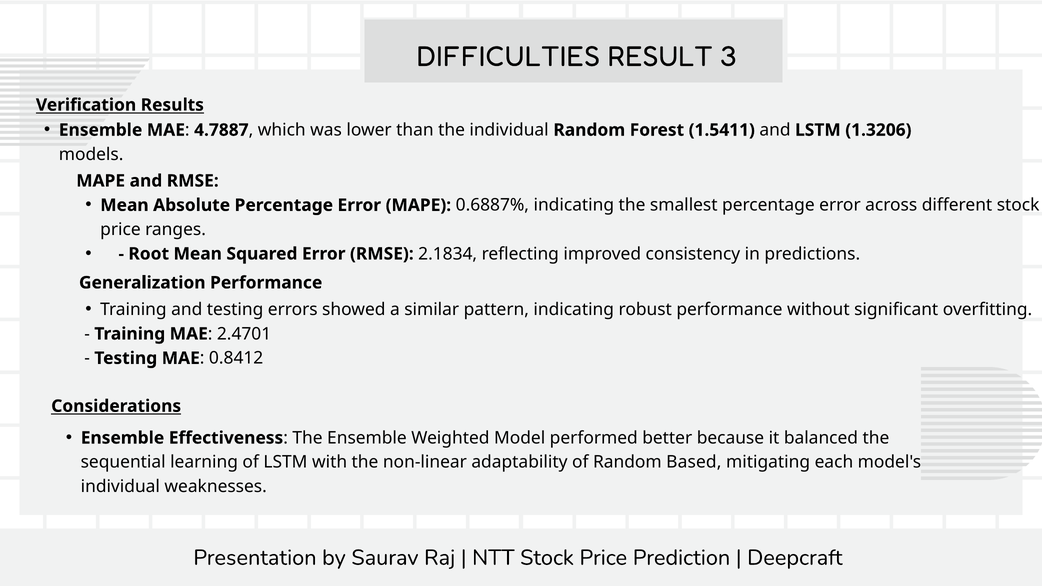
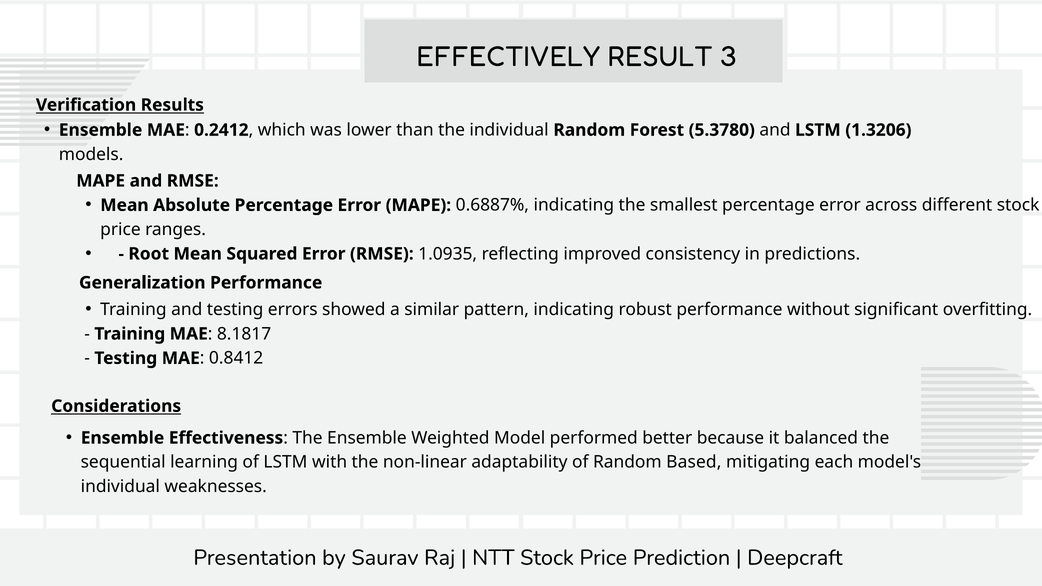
DIFFICULTIES: DIFFICULTIES -> EFFECTIVELY (508, 56)
4.7887: 4.7887 -> 0.2412 (221, 130)
1.5411: 1.5411 -> 5.3780 (722, 130)
2.1834: 2.1834 -> 1.0935 (448, 254)
2.4701: 2.4701 -> 8.1817 (244, 334)
